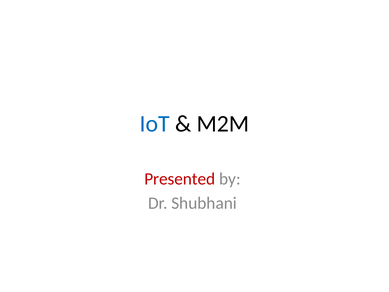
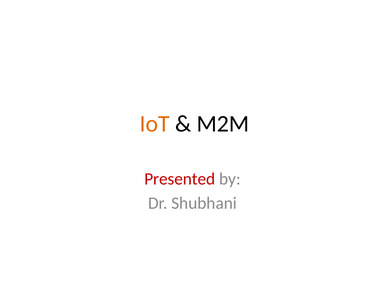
IoT colour: blue -> orange (155, 124)
